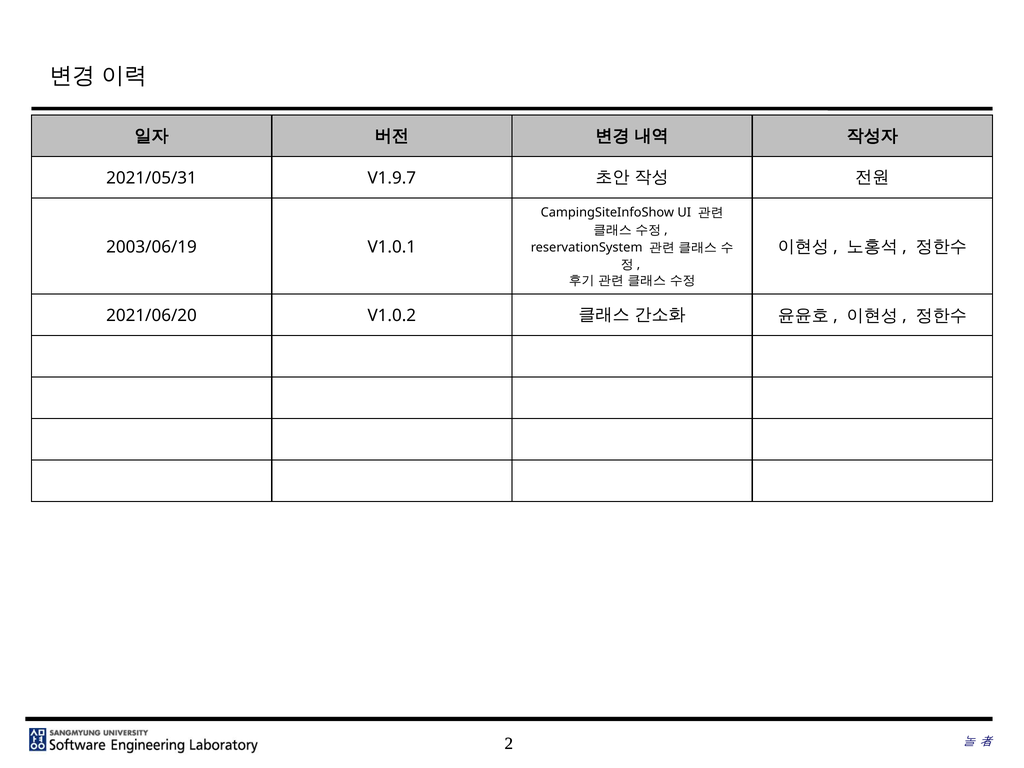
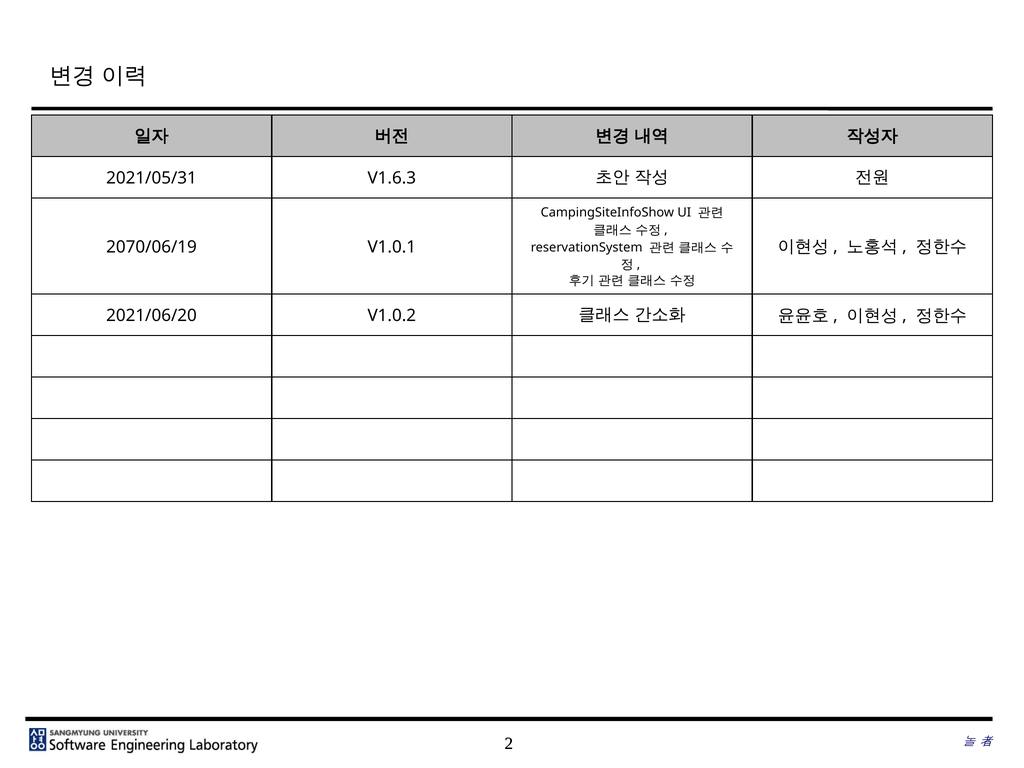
V1.9.7: V1.9.7 -> V1.6.3 (392, 178)
2003/06/19: 2003/06/19 -> 2070/06/19 (152, 247)
